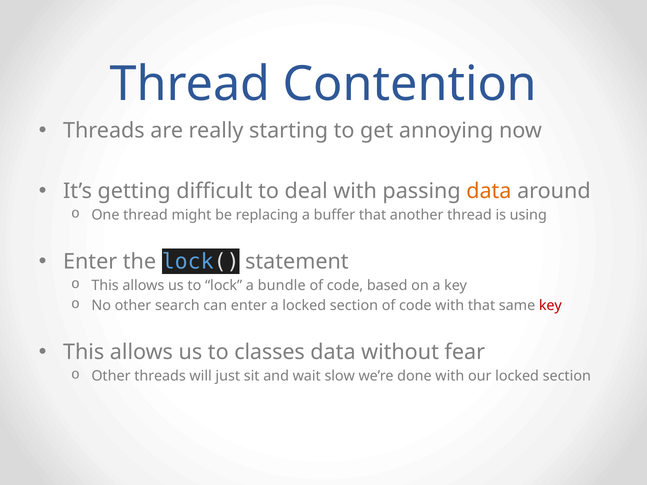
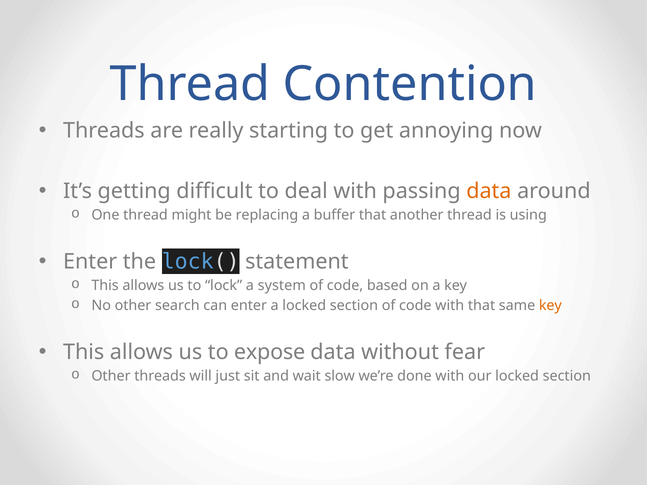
bundle: bundle -> system (282, 286)
key colour: red -> orange (550, 306)
classes: classes -> expose (270, 352)
